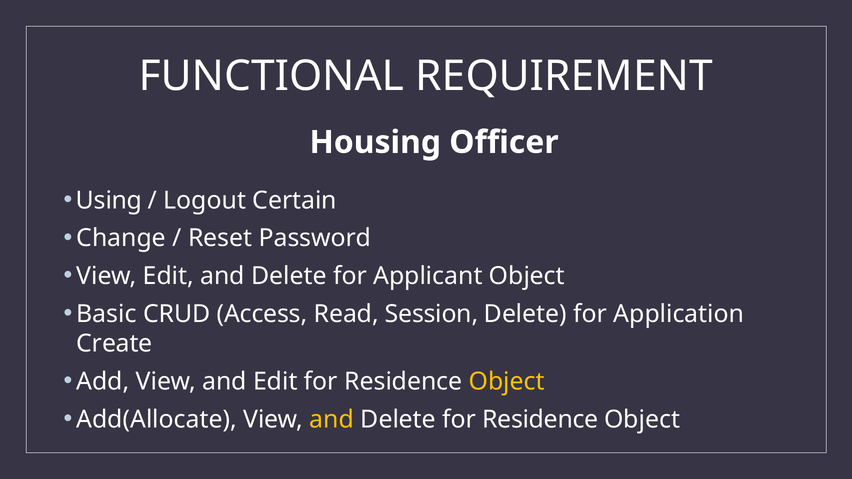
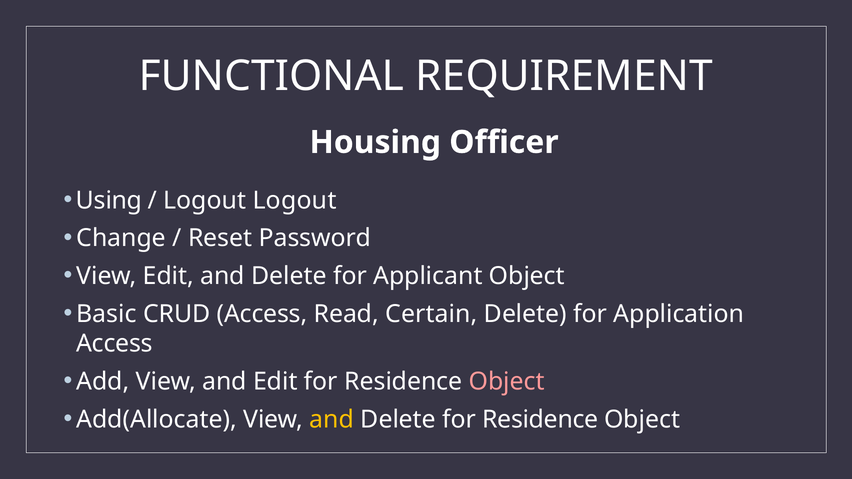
Logout Certain: Certain -> Logout (295, 201)
Session: Session -> Certain (431, 314)
Create: Create -> Access (114, 344)
Object colour: yellow -> pink (507, 382)
